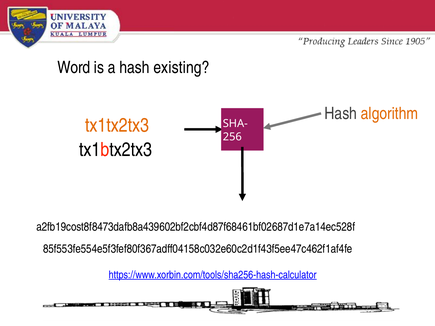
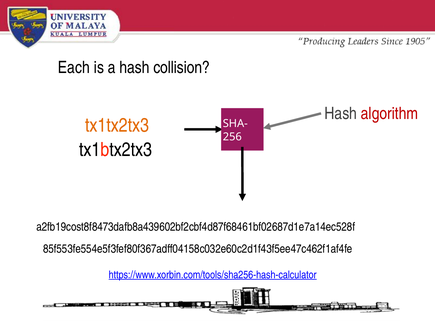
Word: Word -> Each (74, 68)
existing: existing -> collision (182, 68)
algorithm colour: orange -> red (389, 114)
